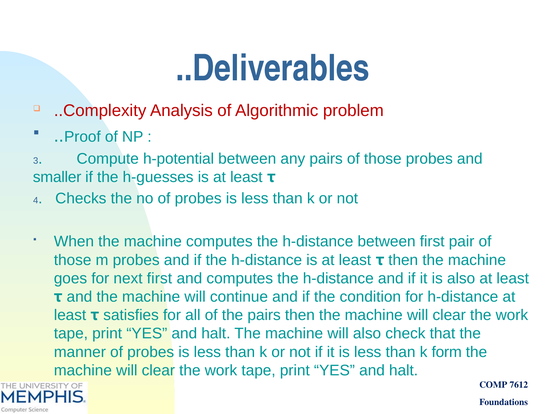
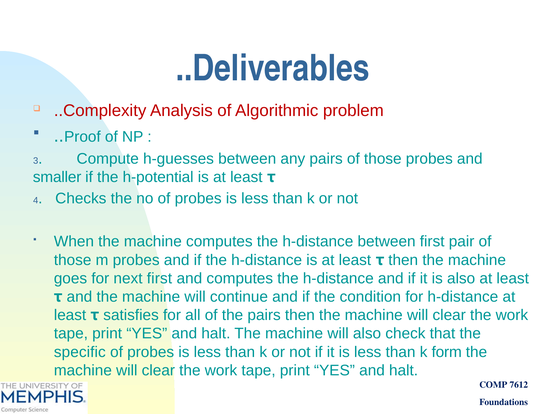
h-potential: h-potential -> h-guesses (179, 159)
h-guesses: h-guesses -> h-potential (158, 177)
manner: manner -> specific (80, 352)
